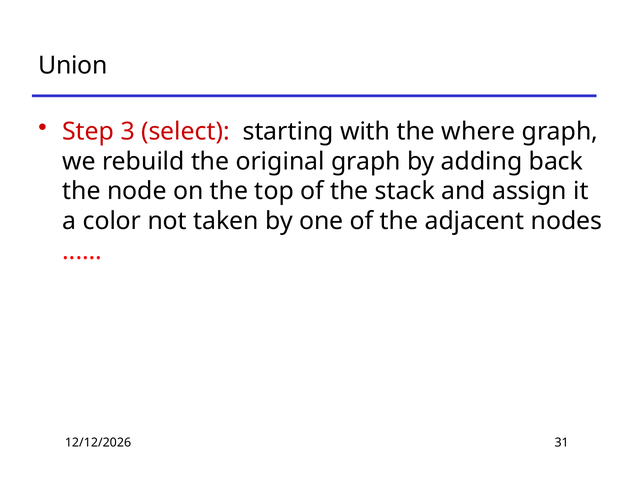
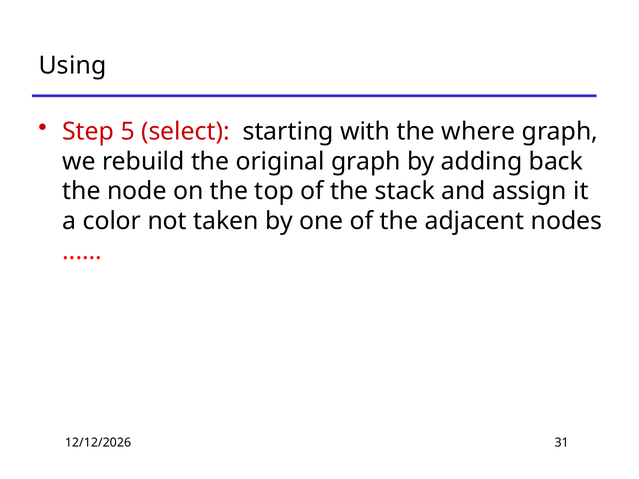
Union: Union -> Using (73, 66)
3: 3 -> 5 (128, 132)
